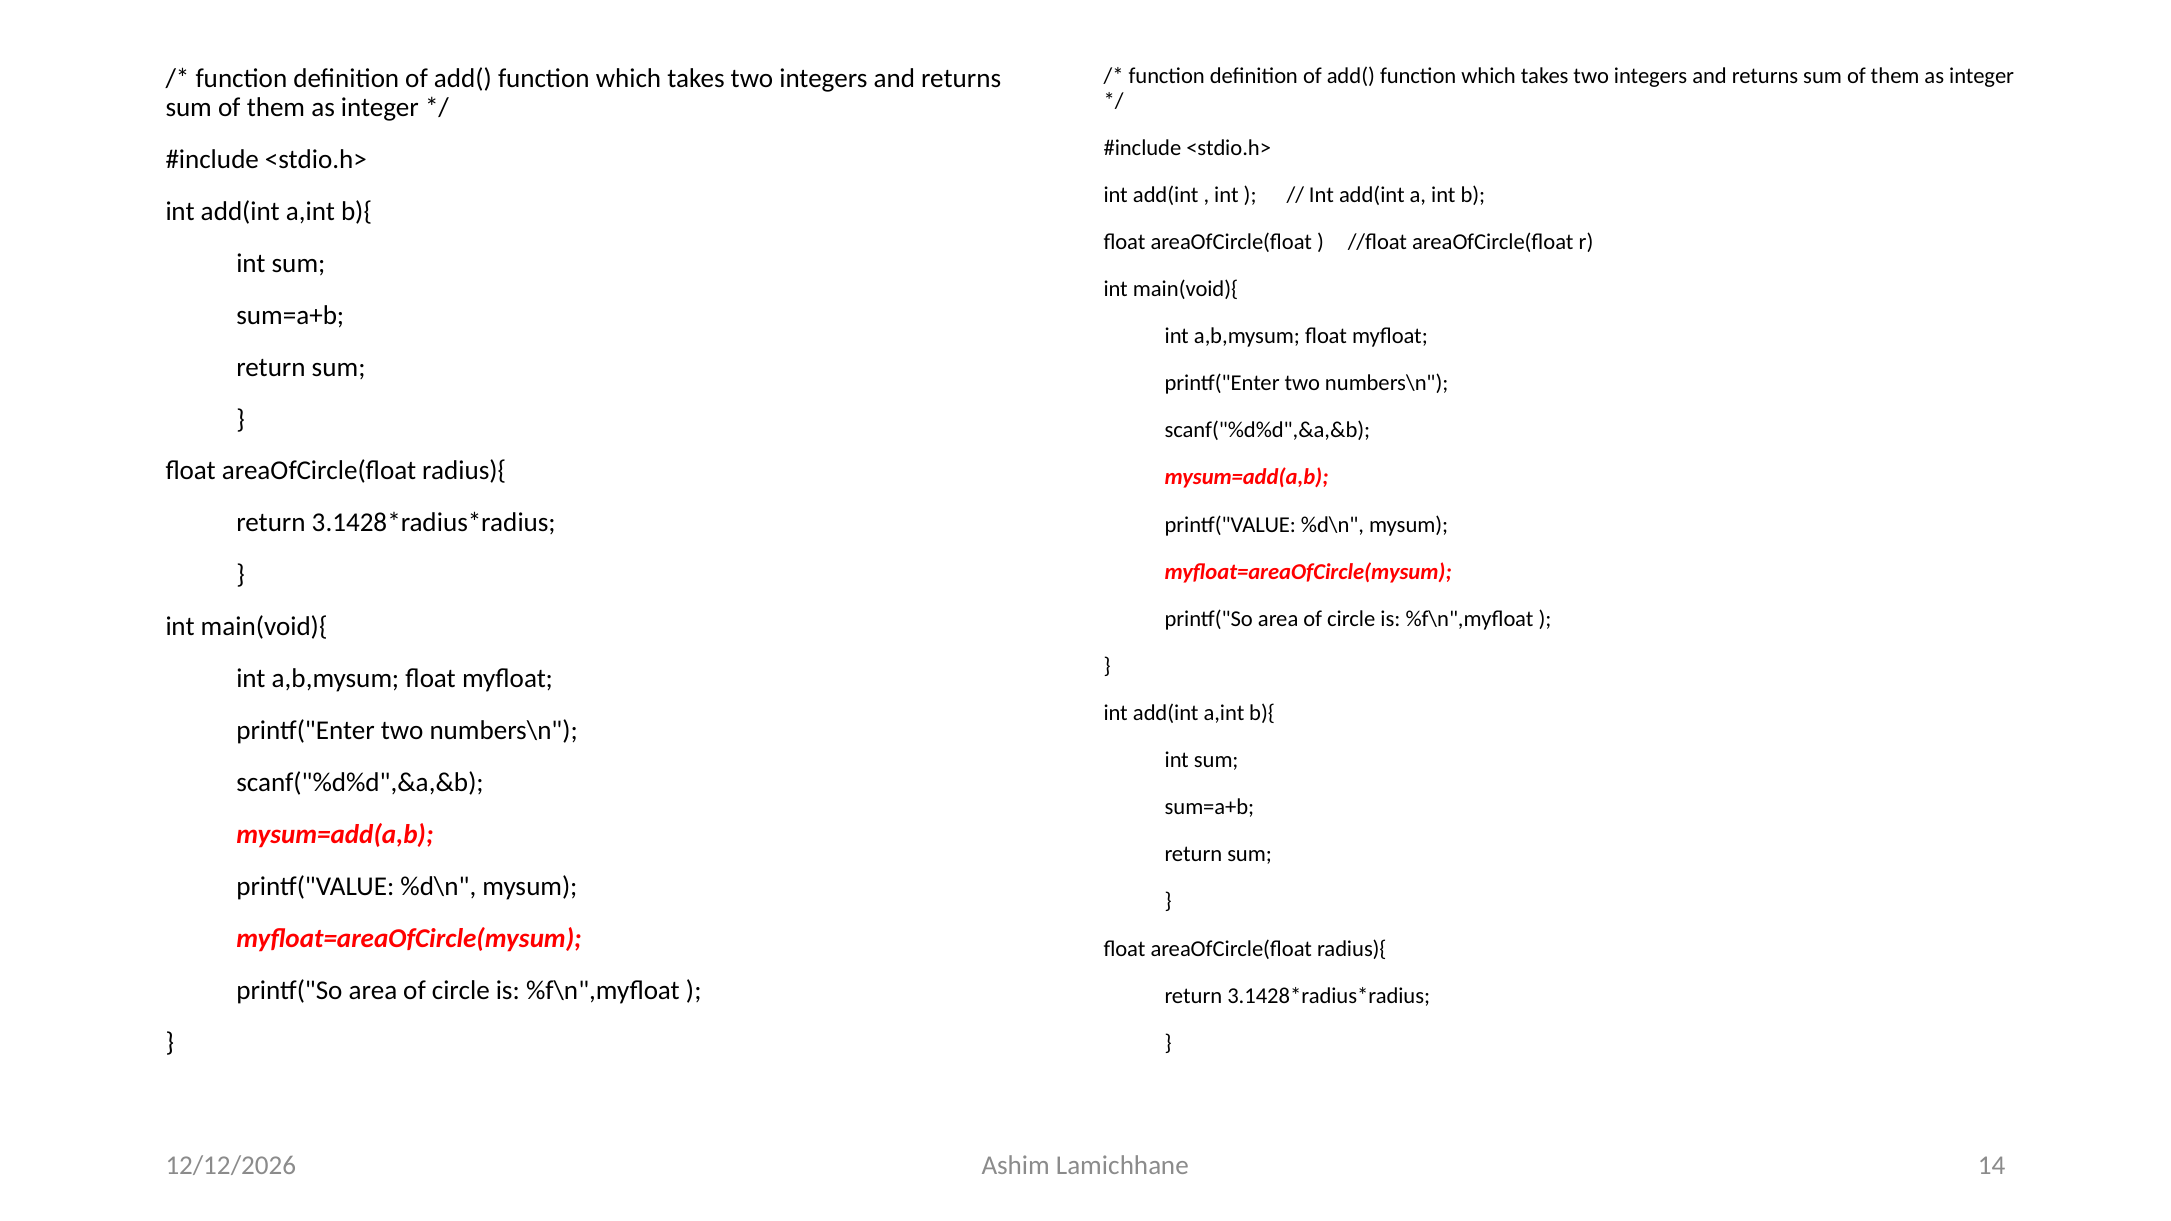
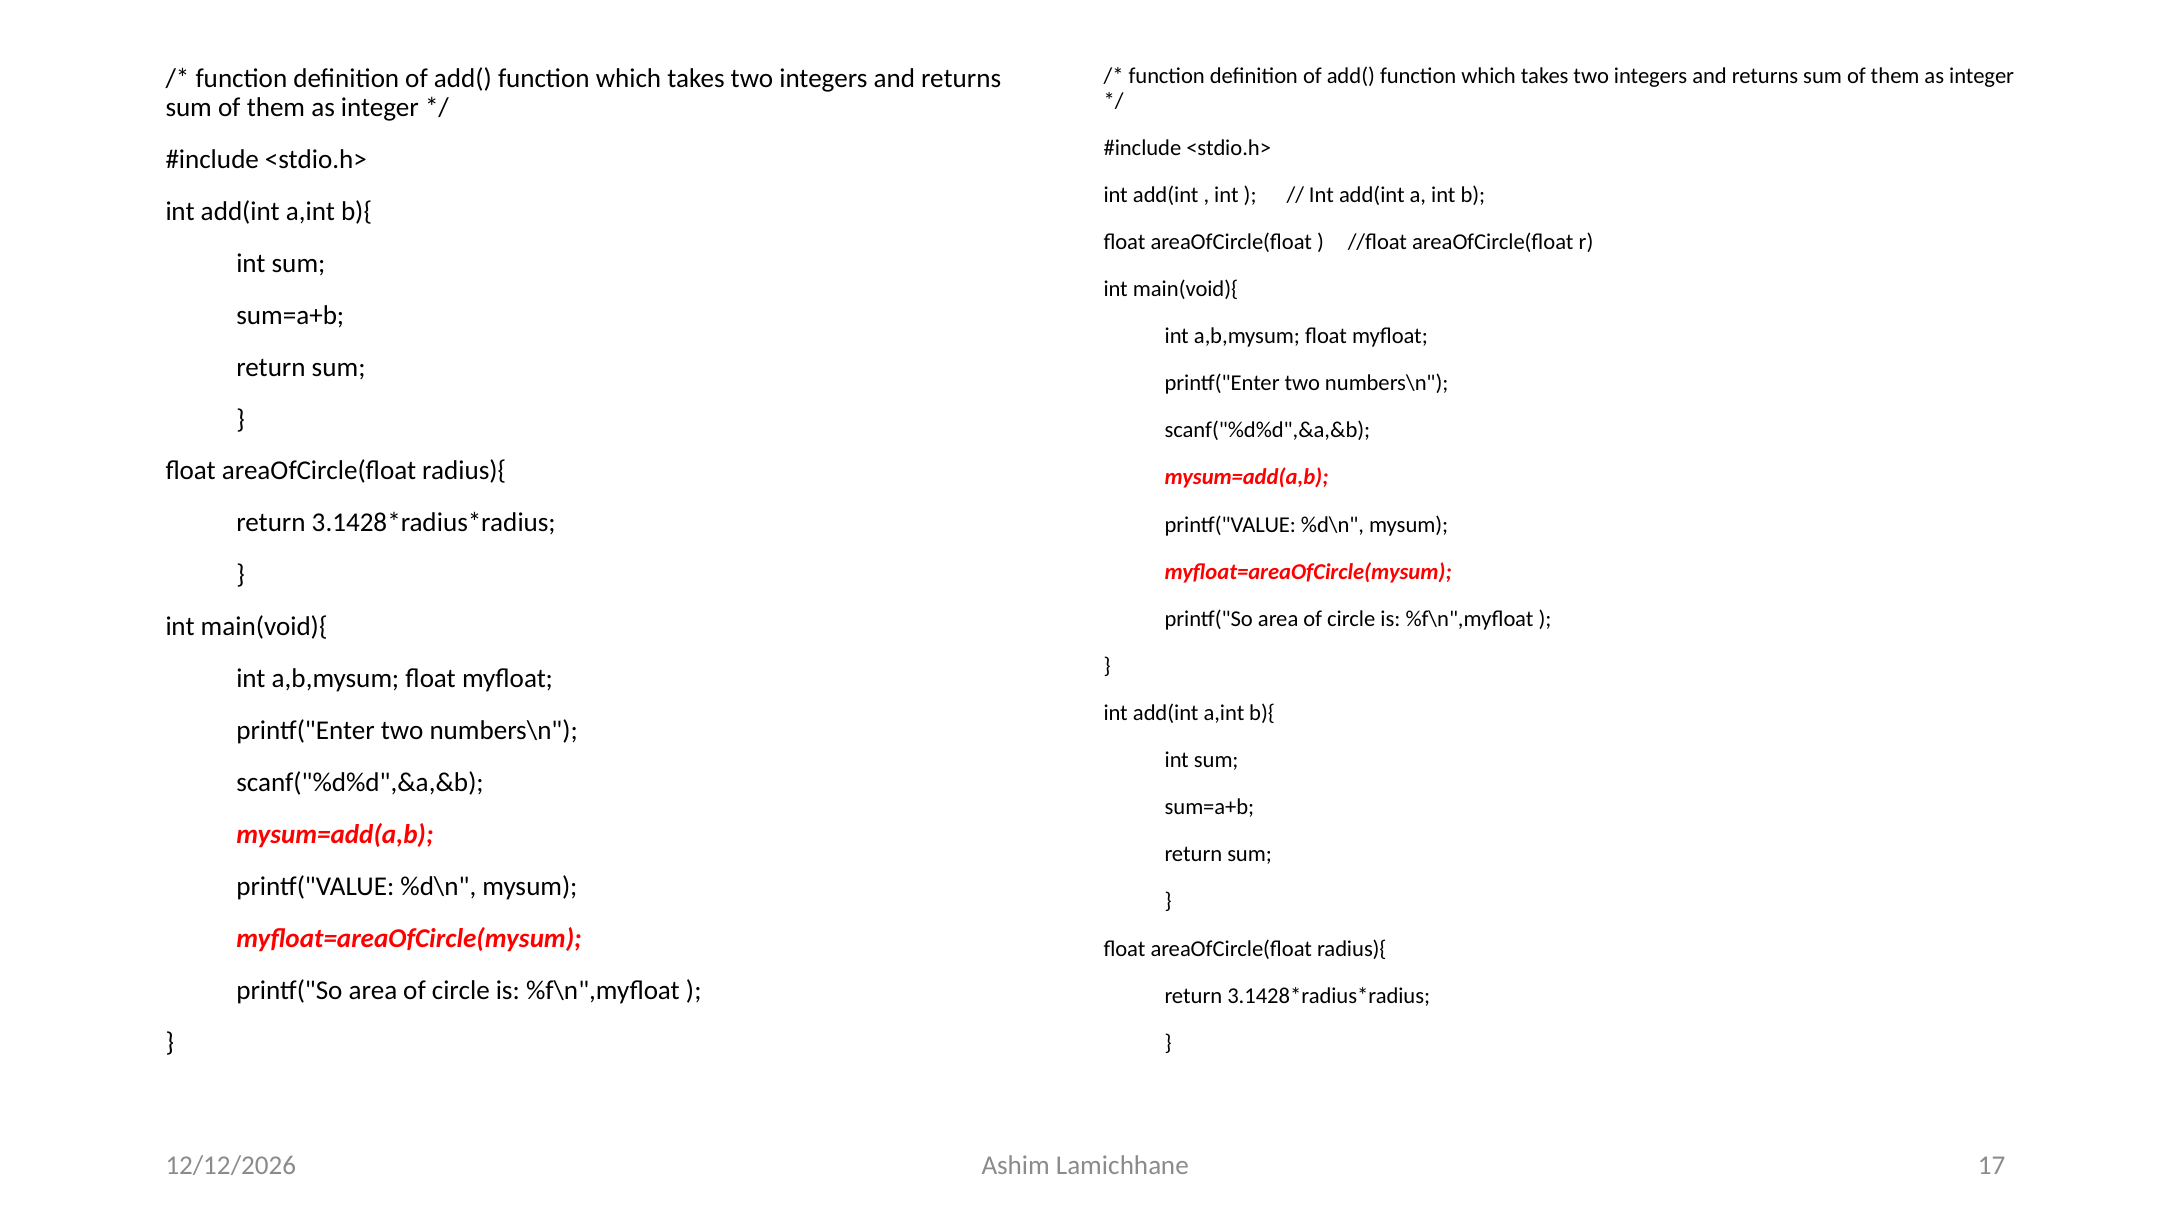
14: 14 -> 17 (1992, 1166)
